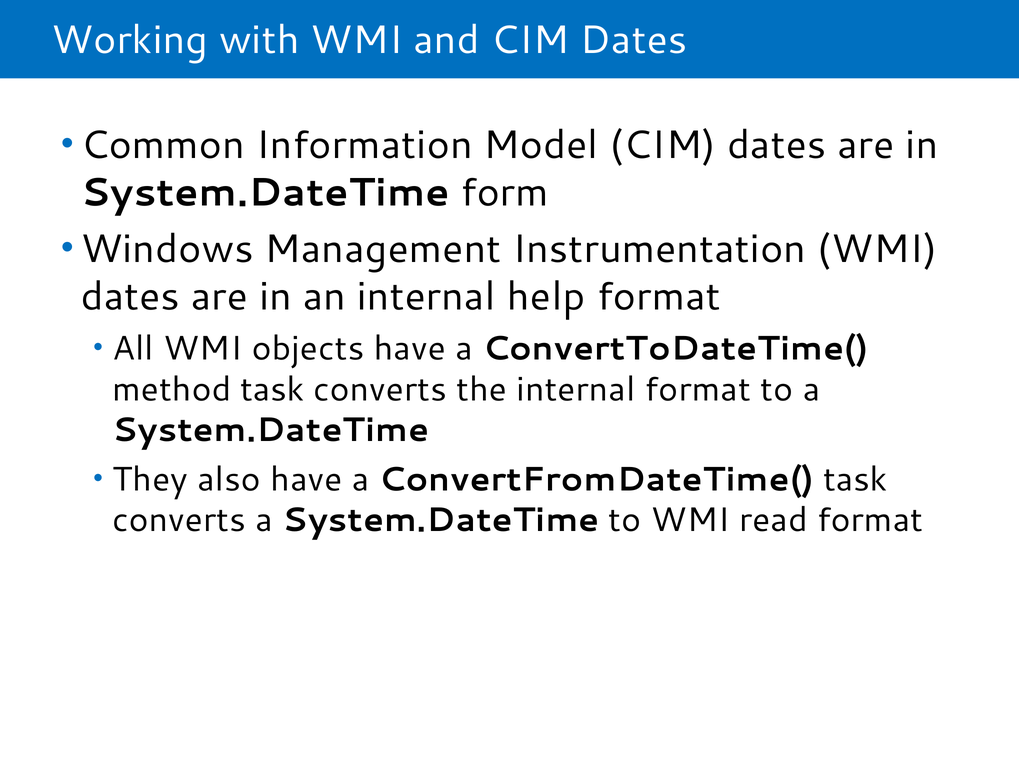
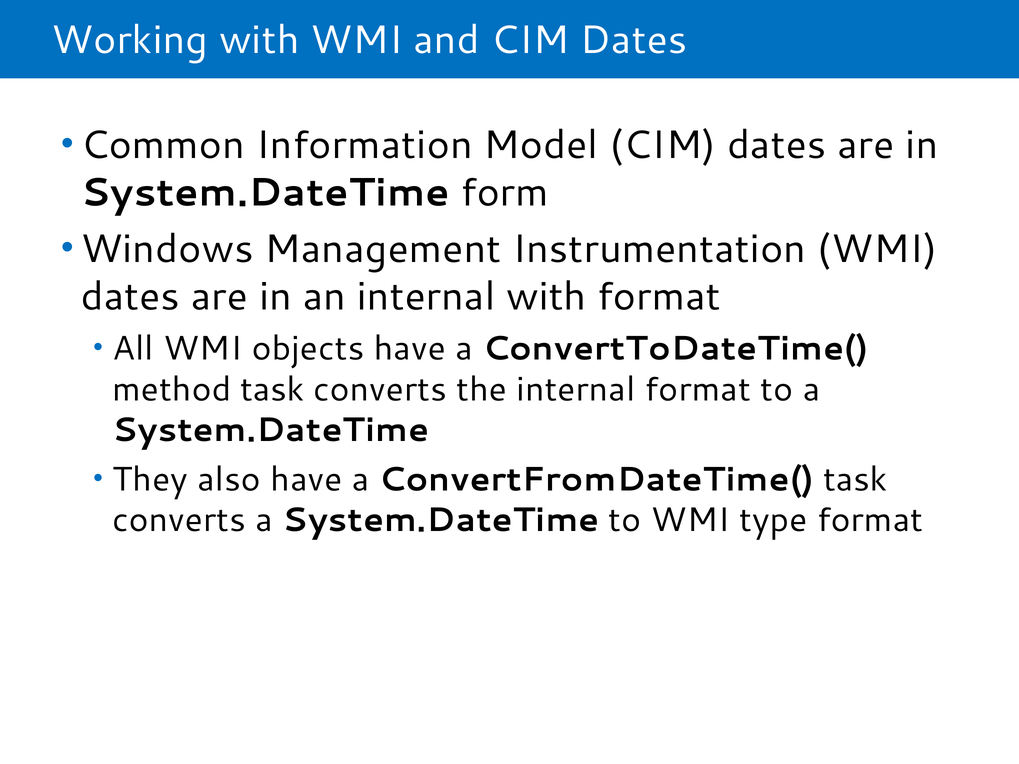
internal help: help -> with (546, 297)
read: read -> type (773, 520)
